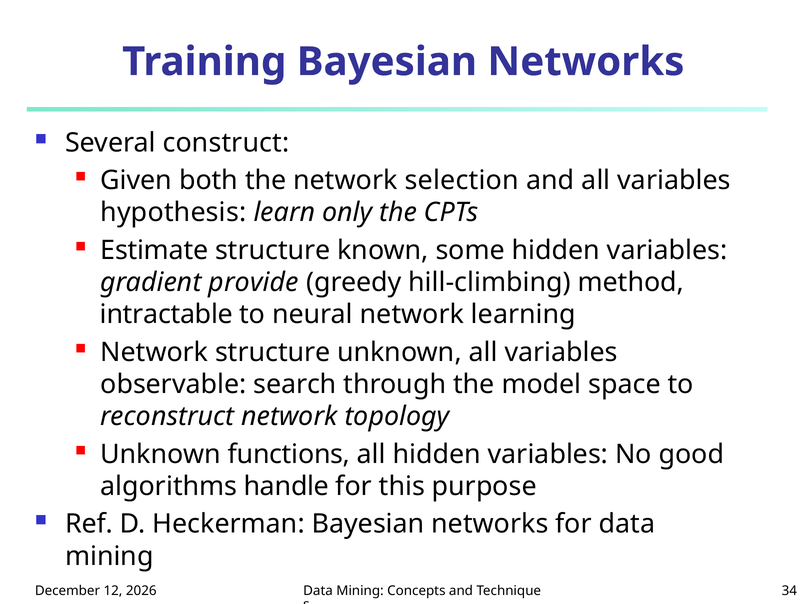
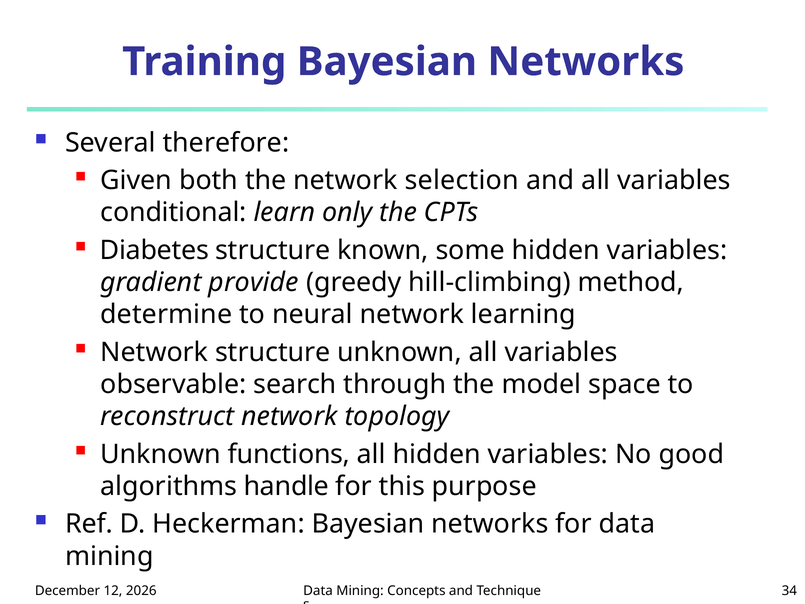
construct: construct -> therefore (226, 143)
hypothesis: hypothesis -> conditional (173, 213)
Estimate: Estimate -> Diabetes (154, 250)
intractable: intractable -> determine (166, 314)
